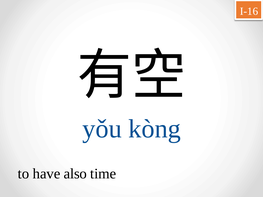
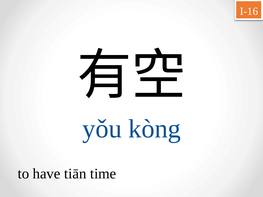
also: also -> tiān (75, 174)
